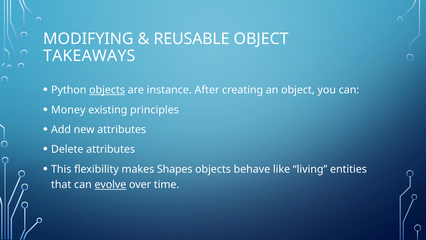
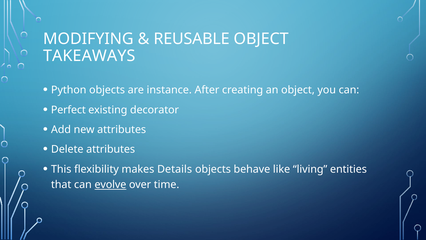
objects underline: present -> none (107, 90)
Money: Money -> Perfect (68, 110)
principles: principles -> decorator (155, 110)
Shapes: Shapes -> Details (175, 169)
